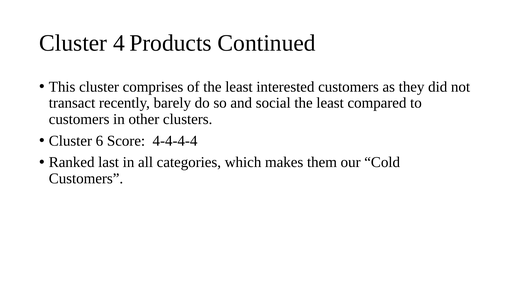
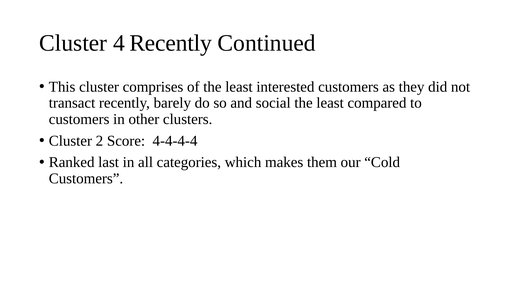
4 Products: Products -> Recently (171, 43)
6: 6 -> 2 (99, 141)
